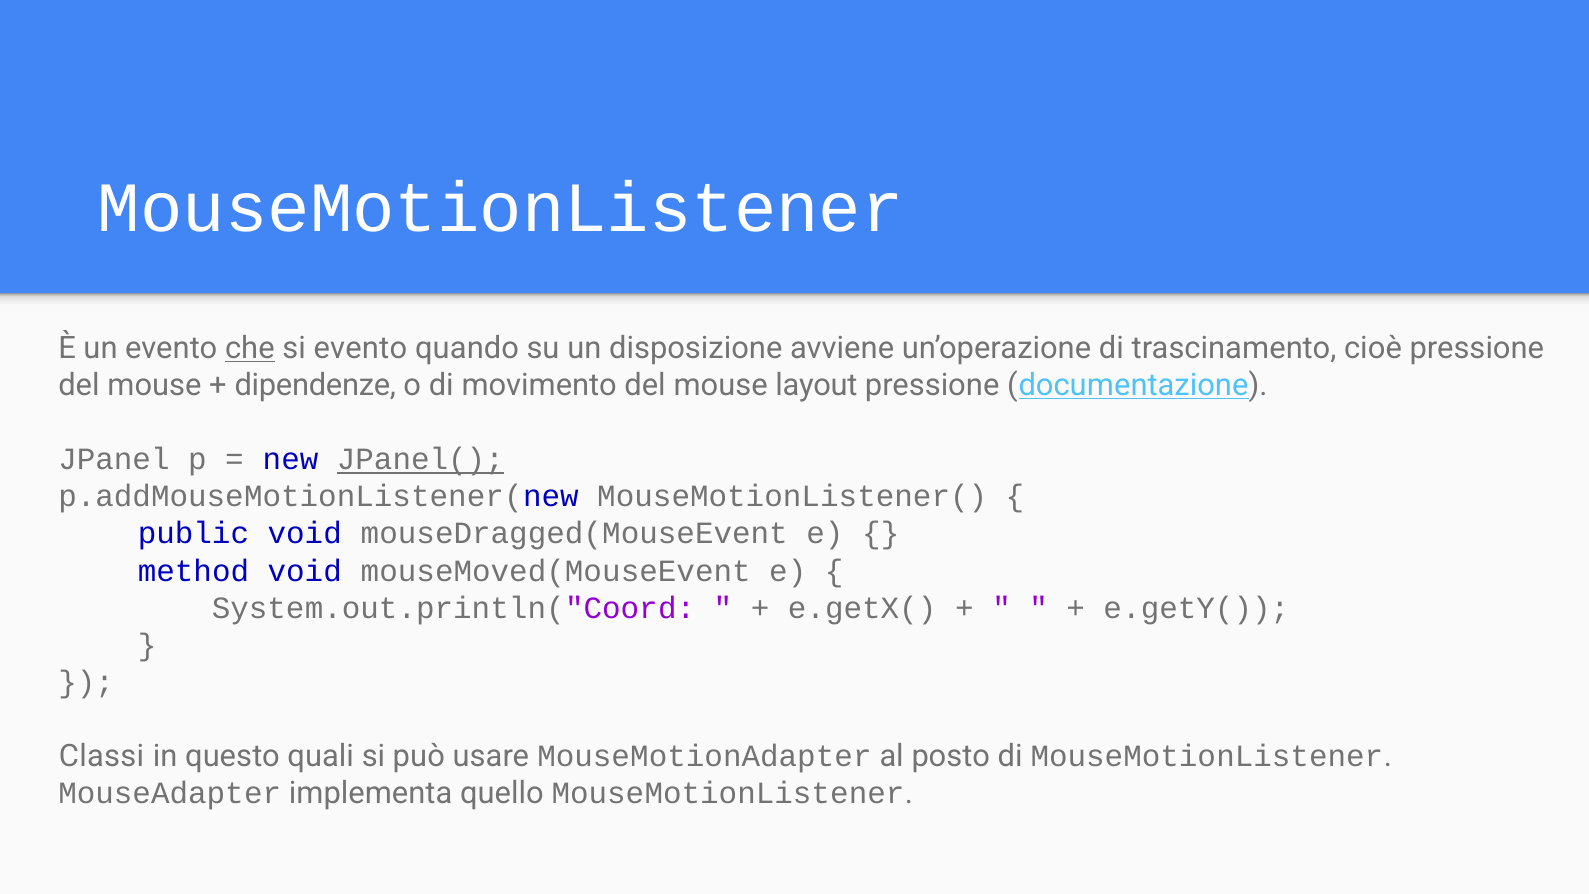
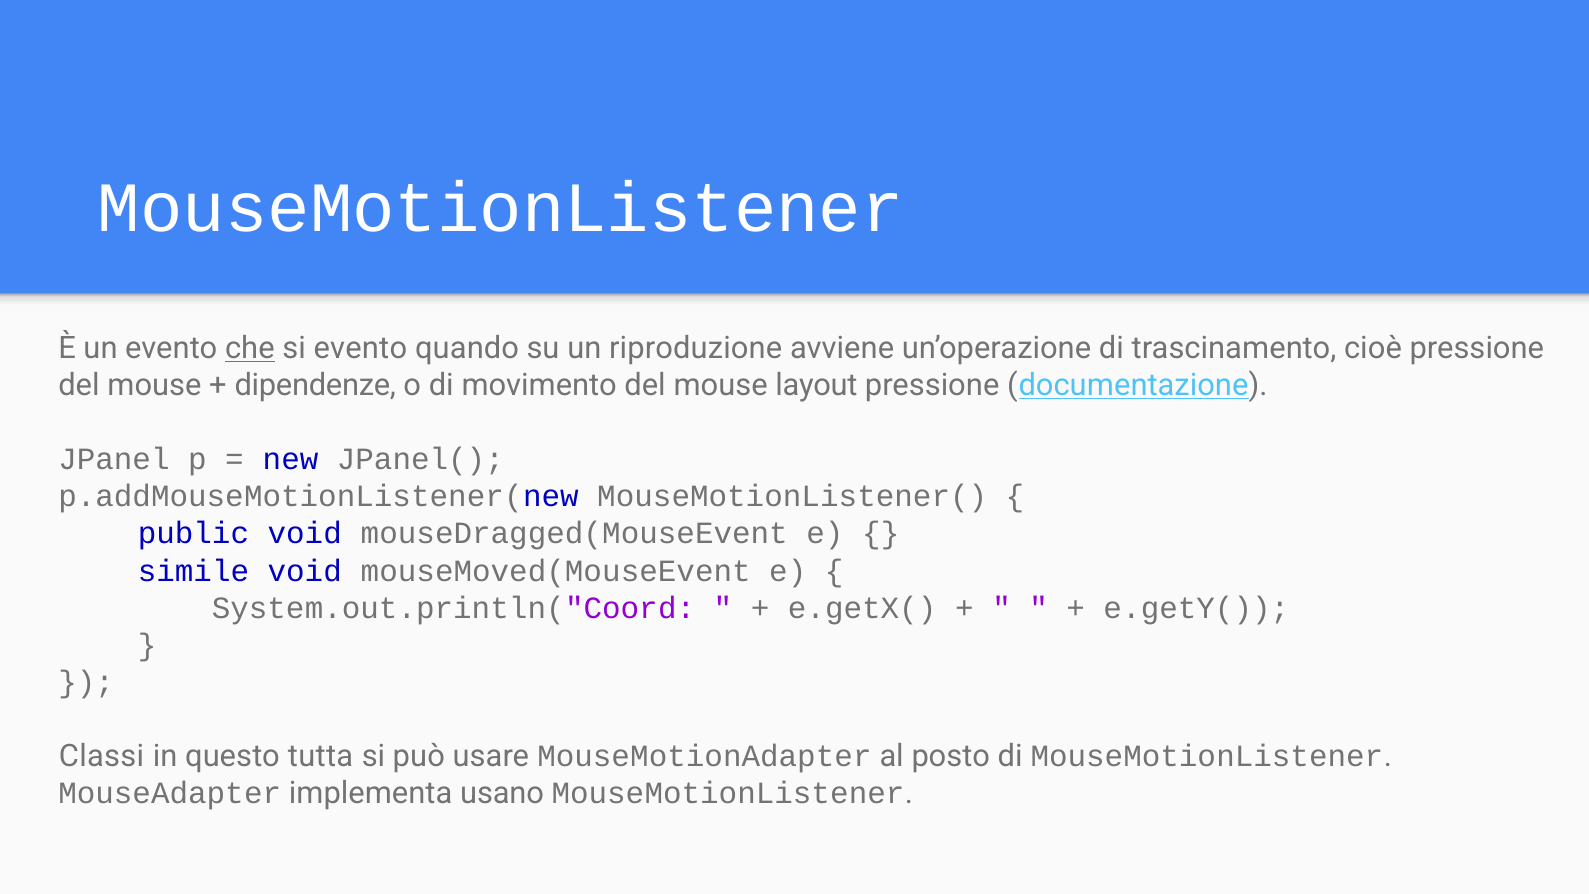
disposizione: disposizione -> riproduzione (696, 348)
JPanel( underline: present -> none (420, 459)
method: method -> simile (193, 571)
quali: quali -> tutta (321, 756)
quello: quello -> usano (502, 793)
